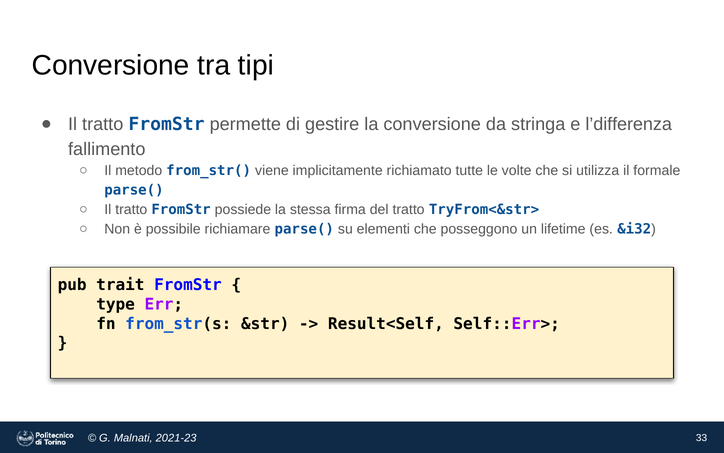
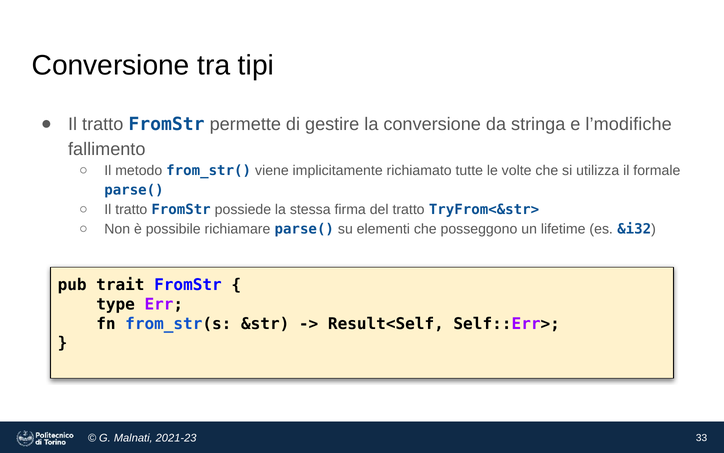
l’differenza: l’differenza -> l’modifiche (629, 124)
